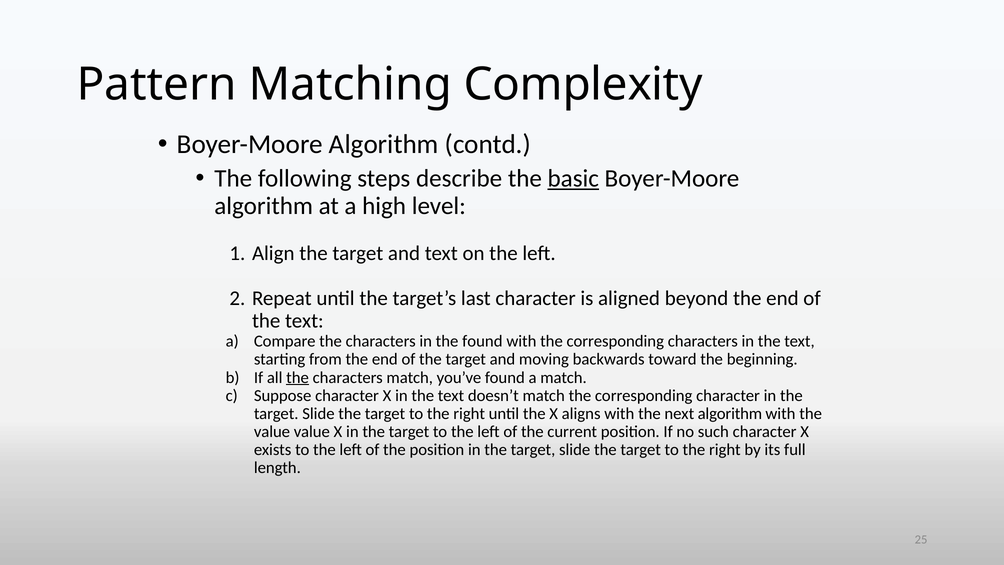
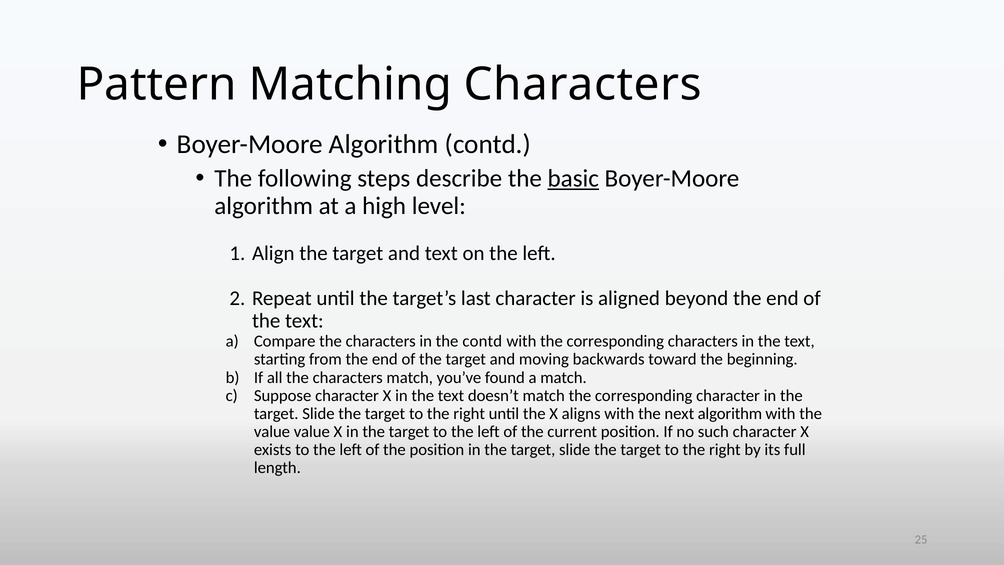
Matching Complexity: Complexity -> Characters (583, 84)
the found: found -> contd (482, 341)
the underline: present -> none (298, 377)
